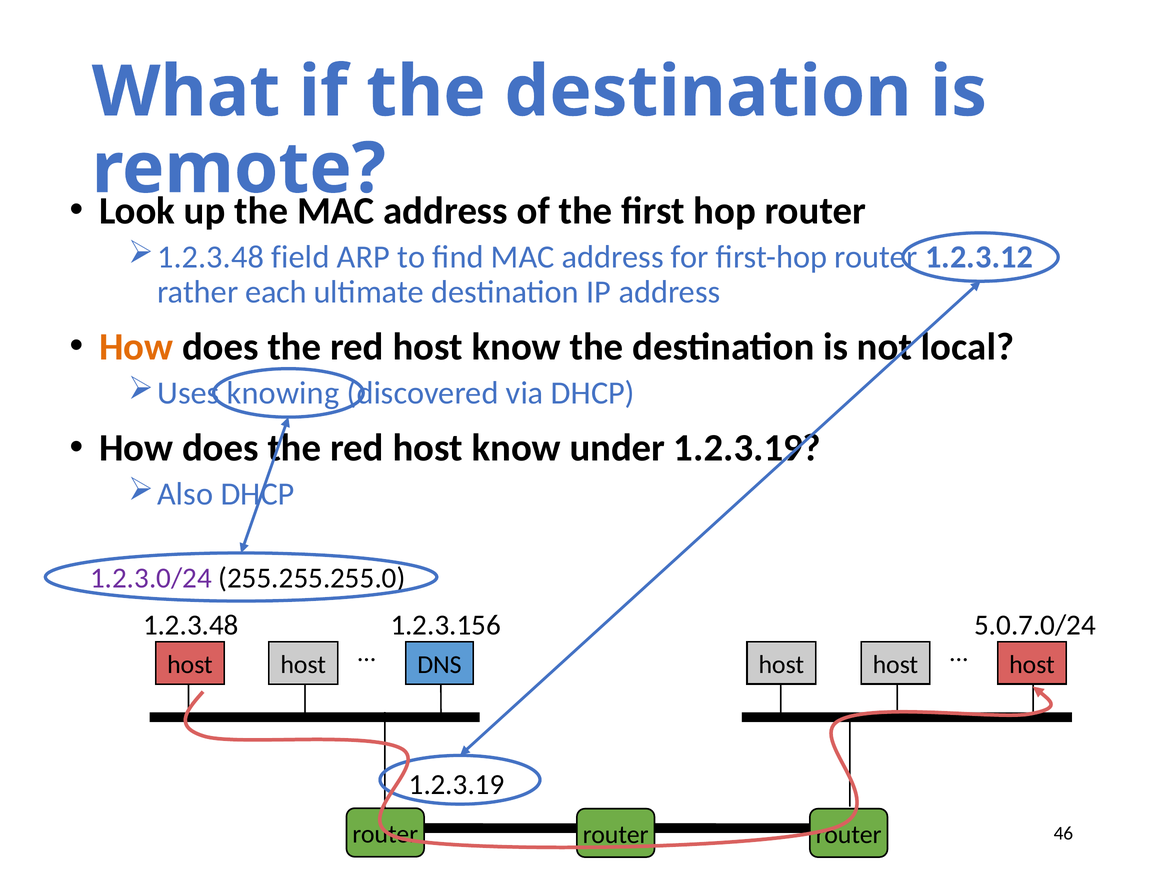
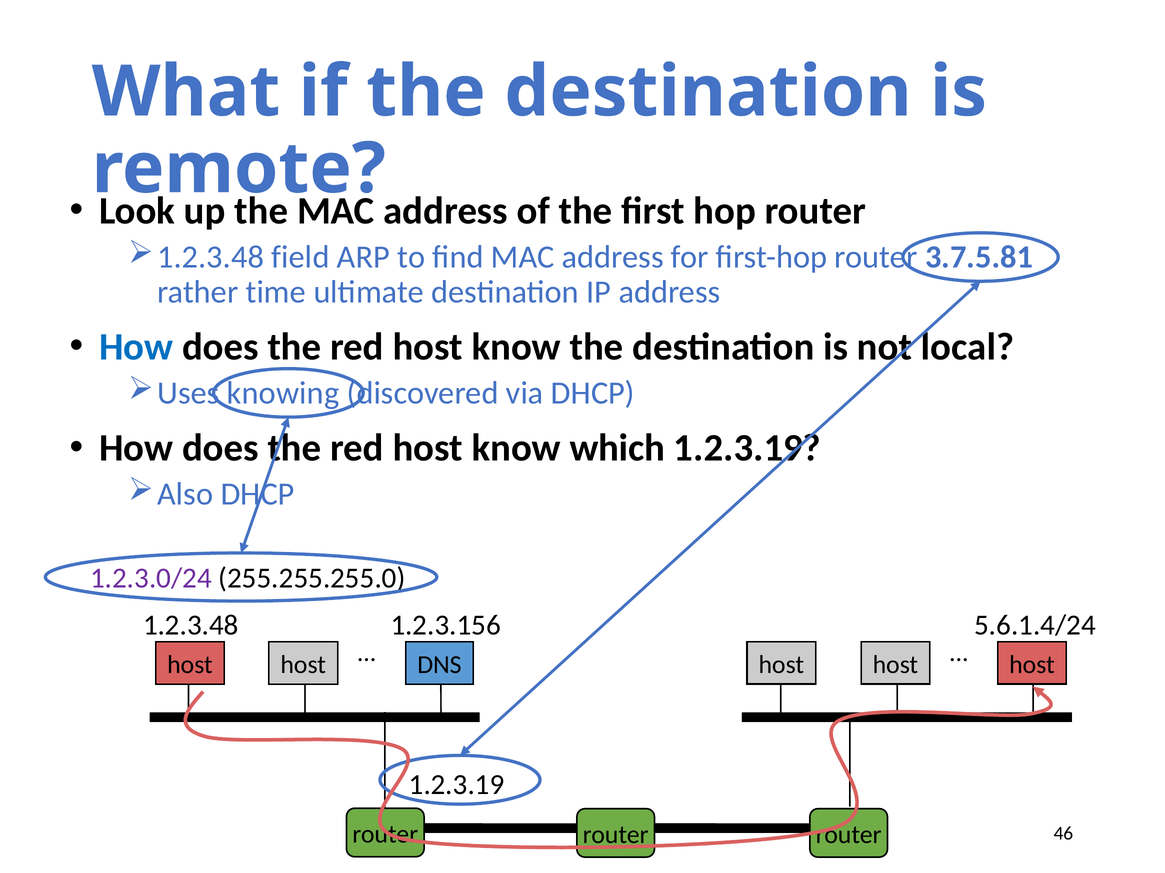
1.2.3.12: 1.2.3.12 -> 3.7.5.81 (979, 257)
each: each -> time (276, 292)
How colour: orange -> blue (136, 347)
under: under -> which (617, 448)
5.0.7.0/24: 5.0.7.0/24 -> 5.6.1.4/24 (1035, 626)
